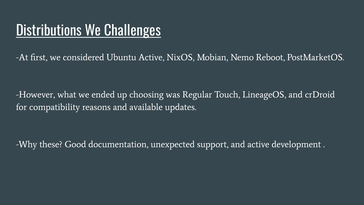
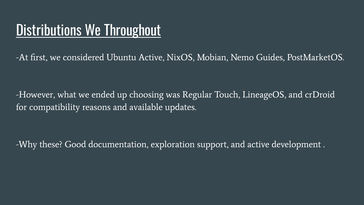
Challenges: Challenges -> Throughout (133, 31)
Reboot: Reboot -> Guides (270, 57)
unexpected: unexpected -> exploration (173, 144)
